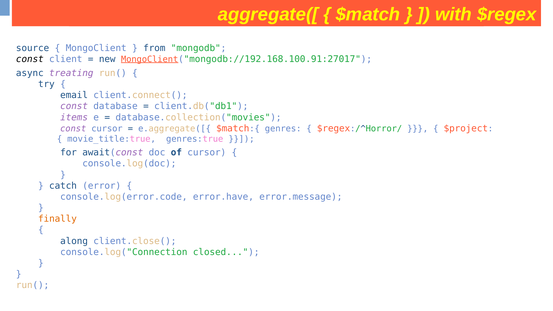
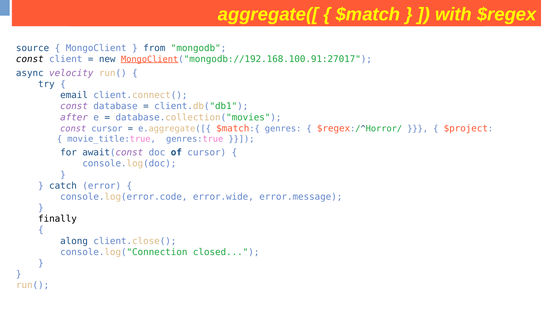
treating: treating -> velocity (71, 73)
items: items -> after (74, 117)
error.have: error.have -> error.wide (223, 197)
finally colour: orange -> black (57, 219)
